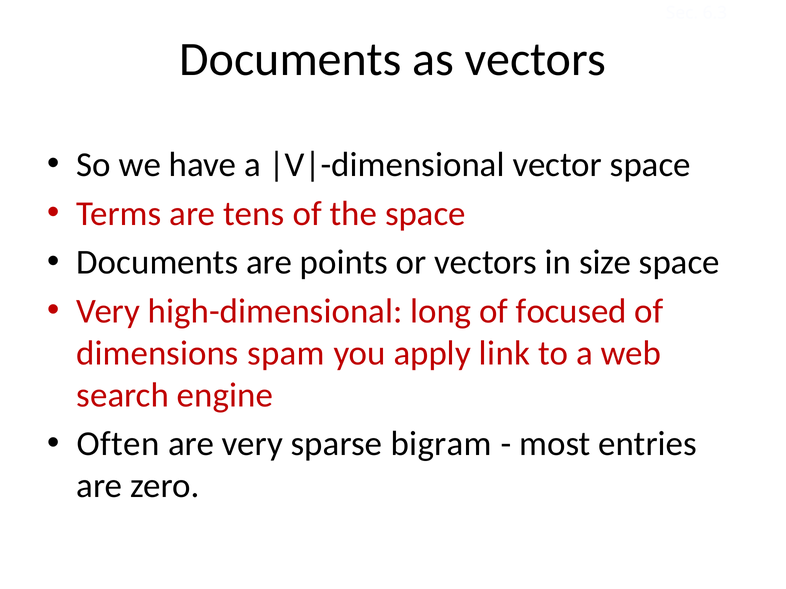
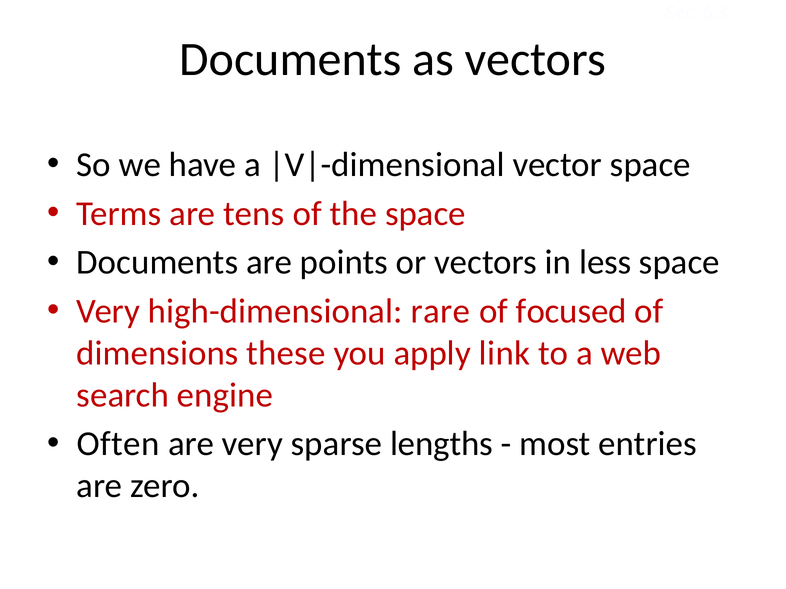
size: size -> less (605, 263)
long: long -> rare (441, 312)
spam: spam -> these (286, 353)
bigram: bigram -> lengths (441, 444)
